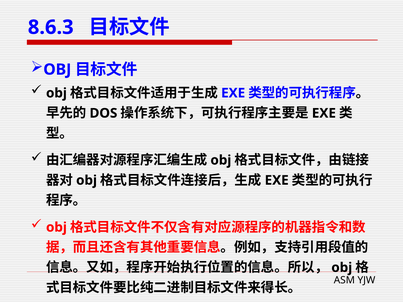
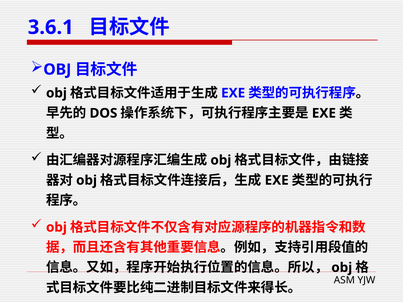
8.6.3: 8.6.3 -> 3.6.1 (51, 27)
